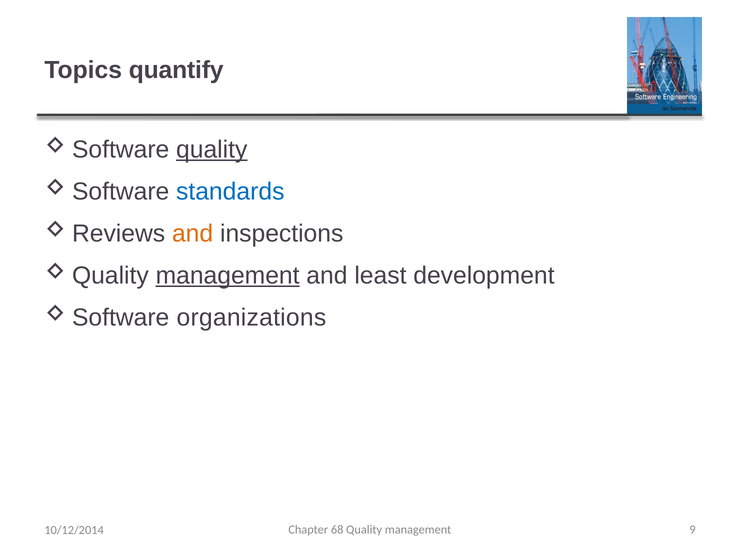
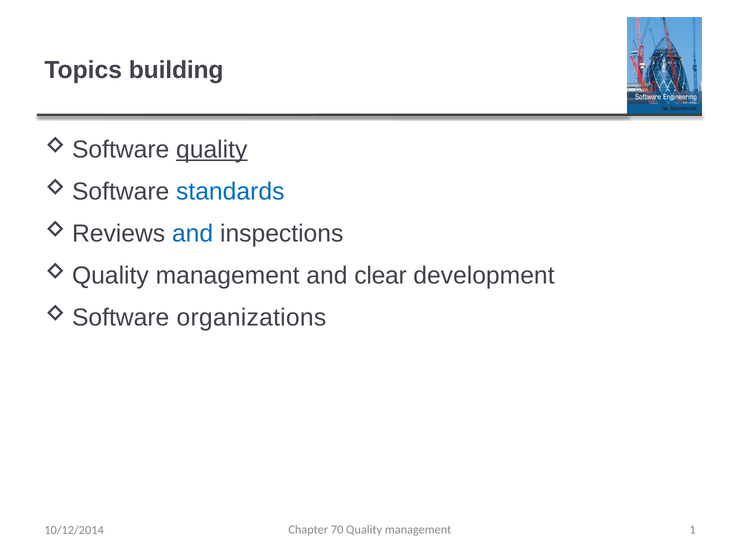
quantify: quantify -> building (176, 70)
and colour: orange -> blue (193, 234)
management underline: present -> none (228, 276)
least: least -> clear (381, 276)
68: 68 -> 70 (337, 530)
9: 9 -> 1 (693, 530)
